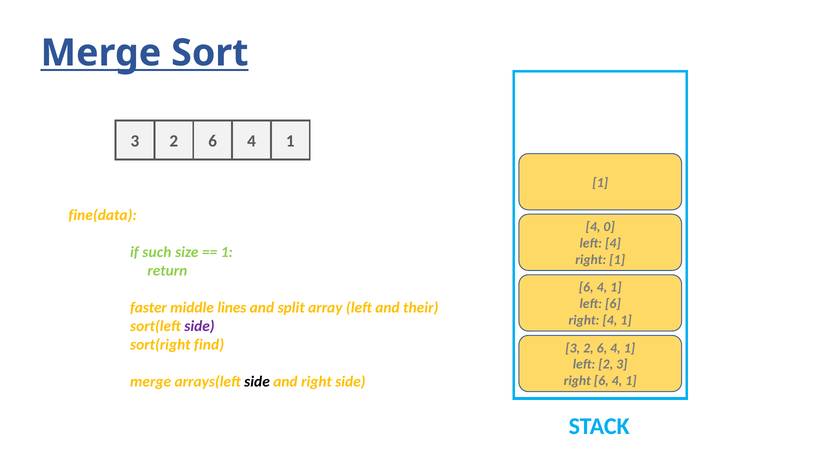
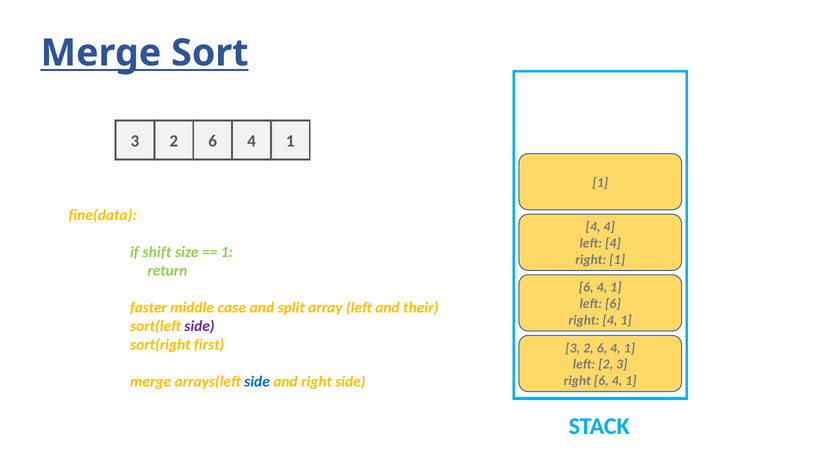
4 0: 0 -> 4 (609, 226)
such: such -> shift (157, 252)
lines: lines -> case (232, 307)
find: find -> first (209, 344)
side colour: black -> blue (257, 381)
